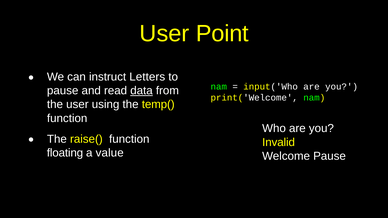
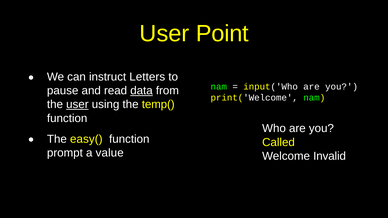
user underline: none -> present (77, 105)
raise(: raise( -> easy( (86, 139)
Invalid: Invalid -> Called (279, 142)
floating: floating -> prompt (65, 153)
Welcome Pause: Pause -> Invalid (330, 156)
